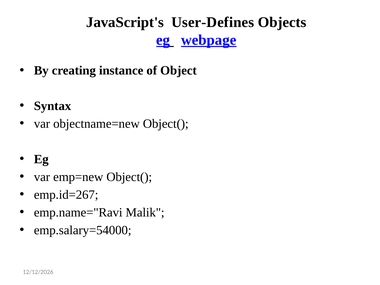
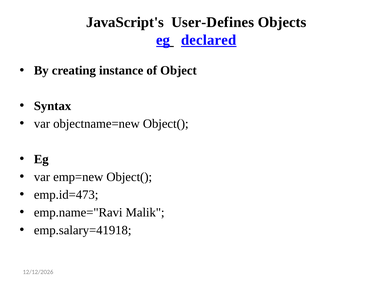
webpage: webpage -> declared (209, 40)
emp.id=267: emp.id=267 -> emp.id=473 (66, 195)
emp.salary=54000: emp.salary=54000 -> emp.salary=41918 (83, 230)
